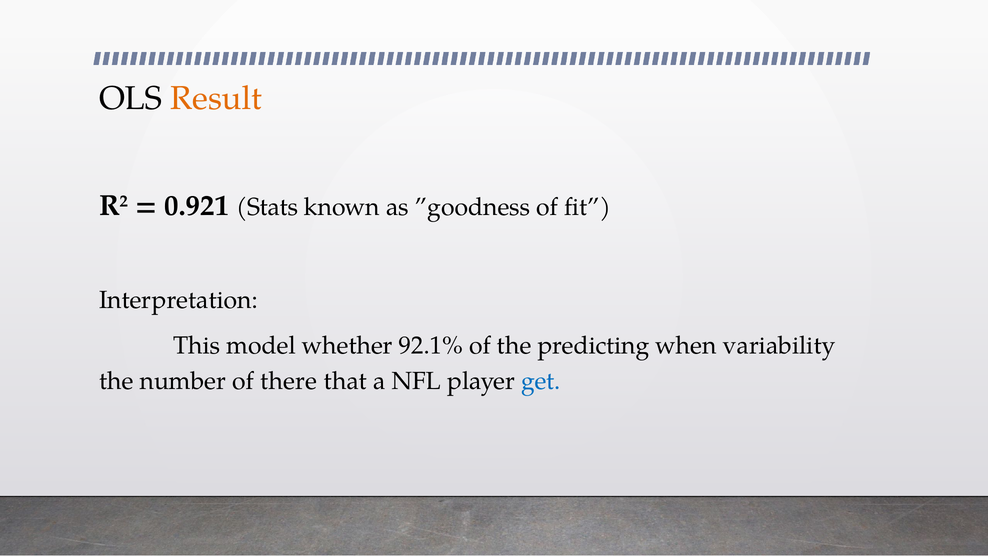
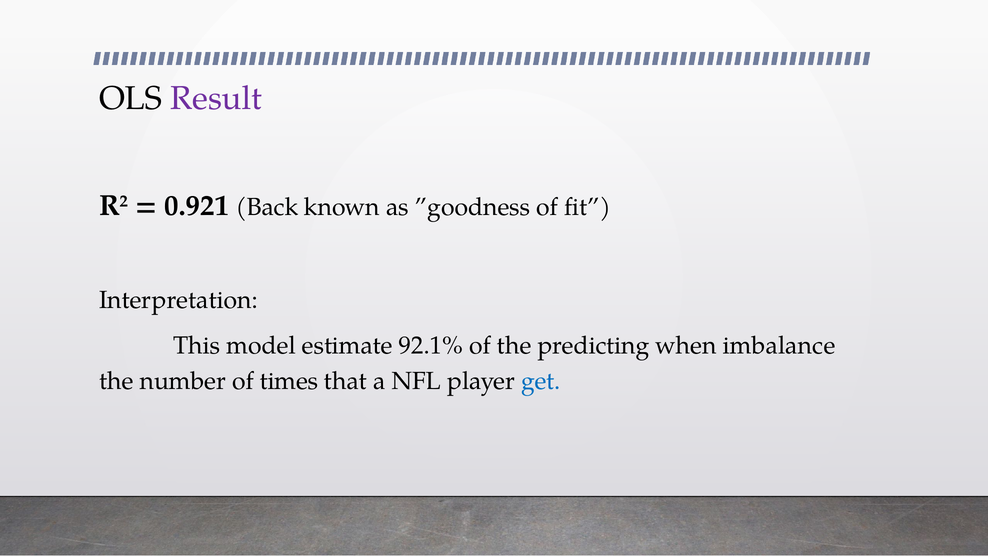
Result colour: orange -> purple (216, 99)
Stats: Stats -> Back (267, 207)
whether: whether -> estimate (347, 346)
variability: variability -> imbalance (779, 346)
there: there -> times (289, 381)
